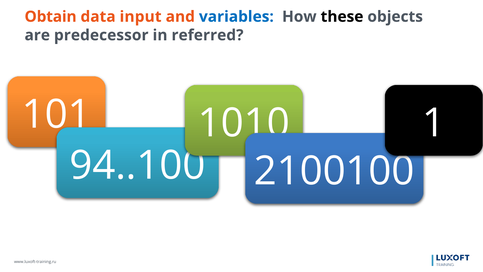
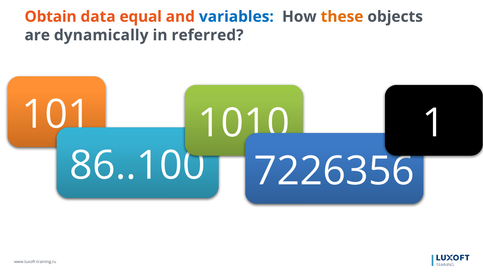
input: input -> equal (141, 17)
these colour: black -> orange (342, 17)
predecessor: predecessor -> dynamically (101, 35)
94..100: 94..100 -> 86..100 (137, 165)
2100100: 2100100 -> 7226356 (334, 171)
